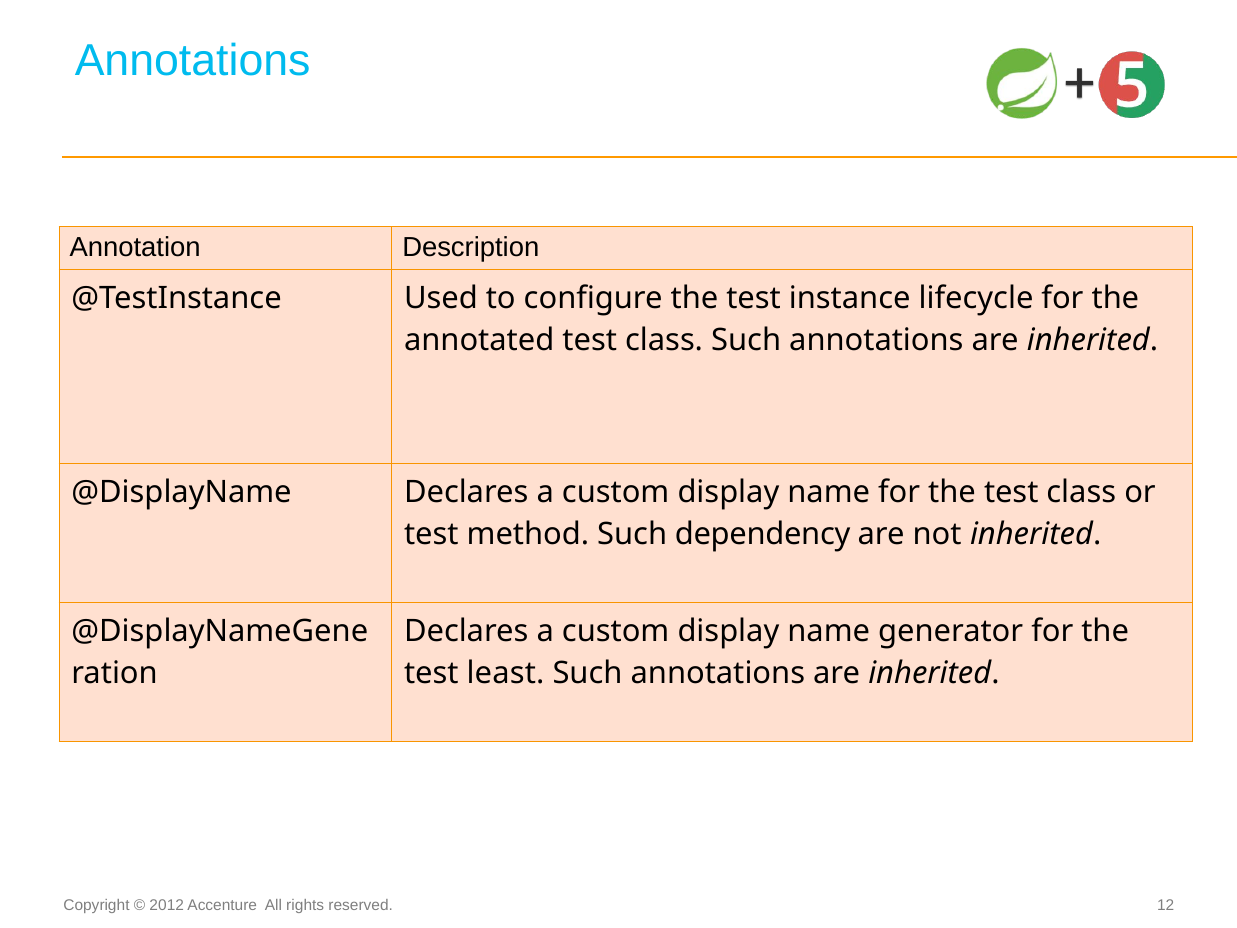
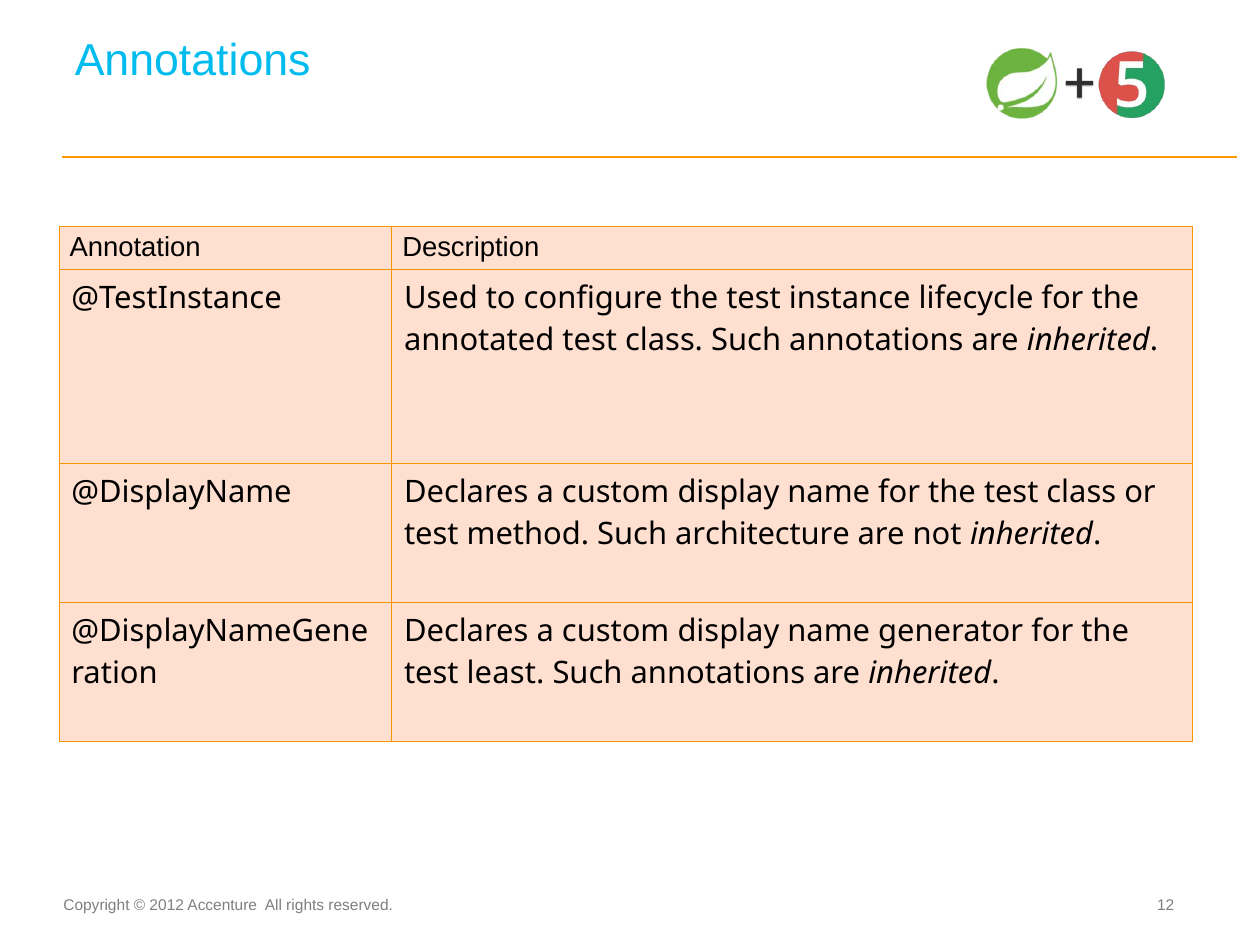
dependency: dependency -> architecture (763, 534)
